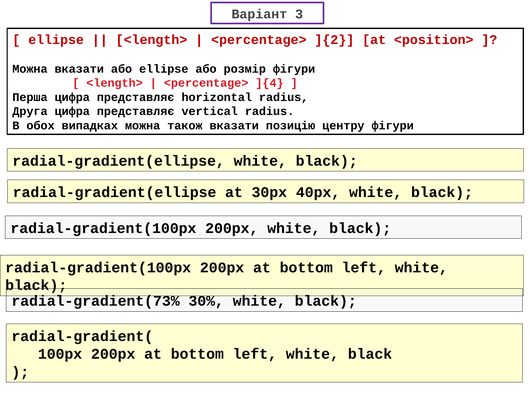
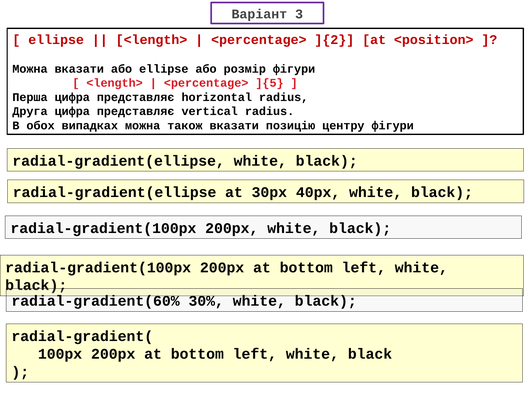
]{4: ]{4 -> ]{5 (270, 83)
radial-gradient(73%: radial-gradient(73% -> radial-gradient(60% (96, 301)
